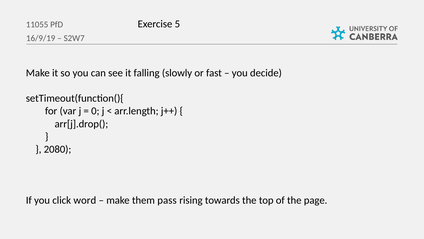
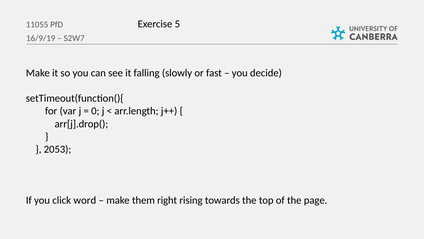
2080: 2080 -> 2053 (58, 149)
pass: pass -> right (167, 200)
